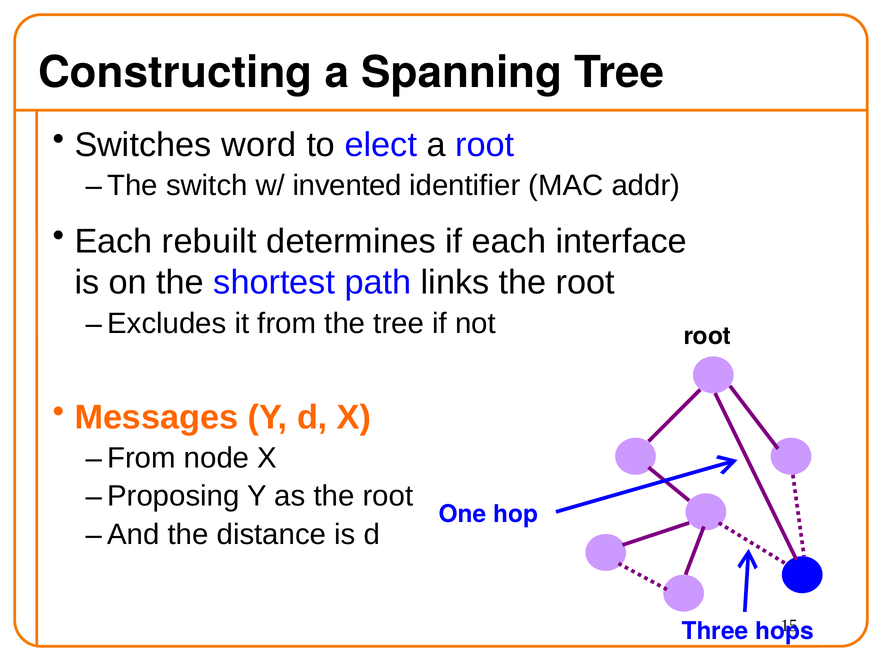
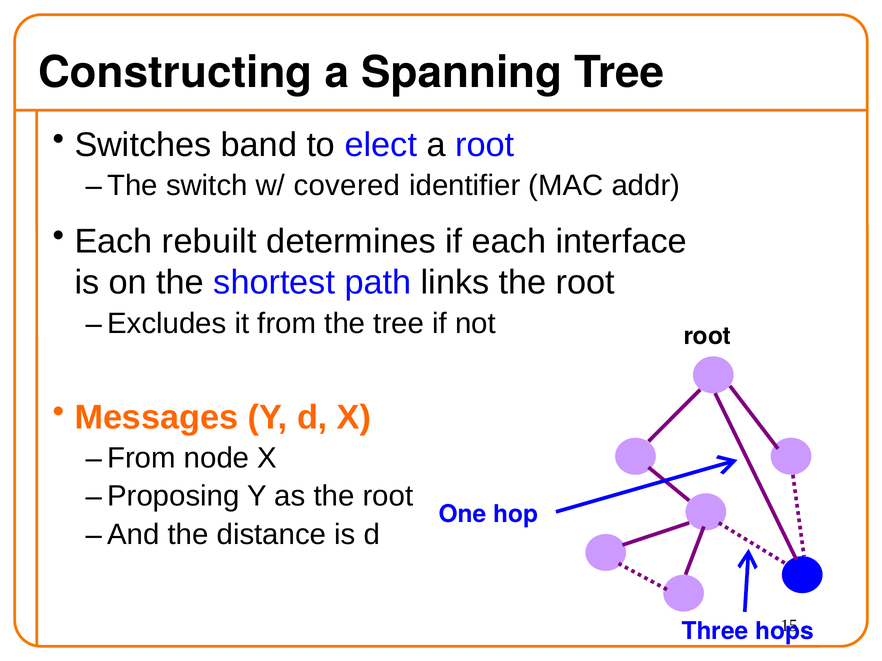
word: word -> band (259, 145)
invented: invented -> covered (347, 186)
